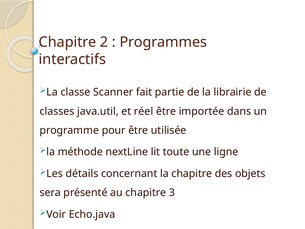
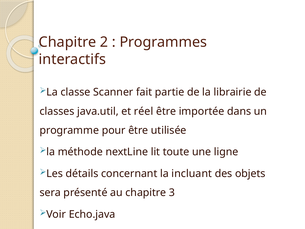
la chapitre: chapitre -> incluant (192, 173)
